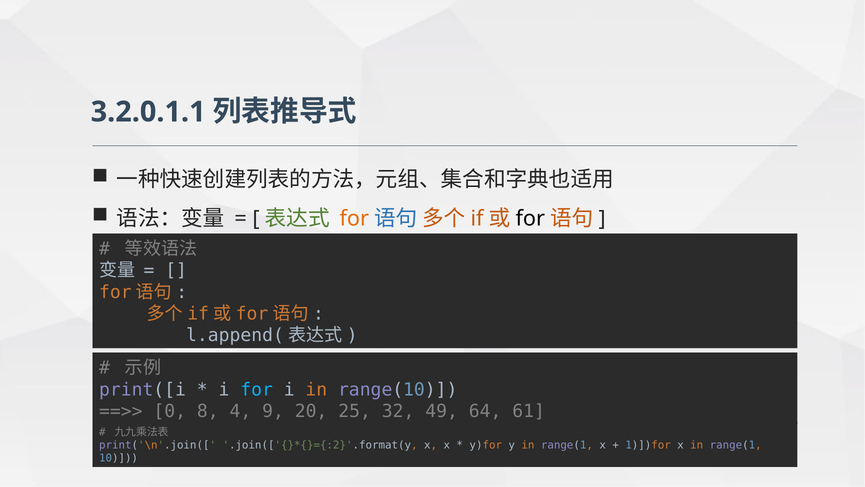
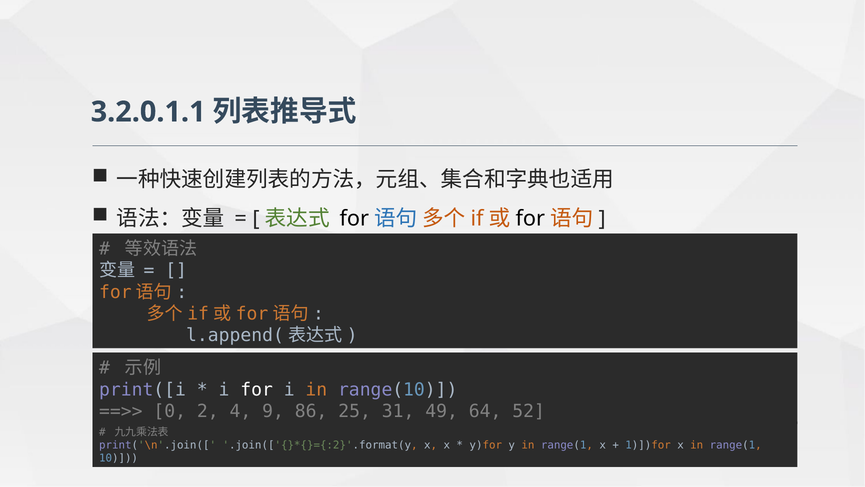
for colour: orange -> black (354, 218)
for colour: light blue -> white (257, 389)
8: 8 -> 2 (208, 411)
20: 20 -> 86 (311, 411)
32: 32 -> 31 (398, 411)
61: 61 -> 52 (529, 411)
